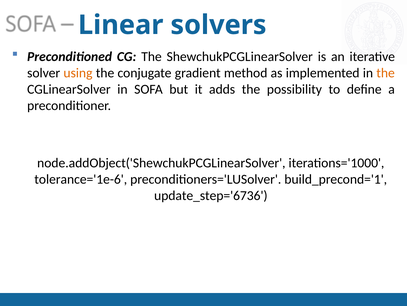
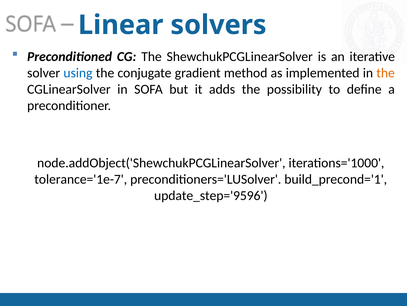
using colour: orange -> blue (78, 73)
tolerance='1e-6: tolerance='1e-6 -> tolerance='1e-7 (81, 179)
update_step='6736: update_step='6736 -> update_step='9596 (211, 195)
